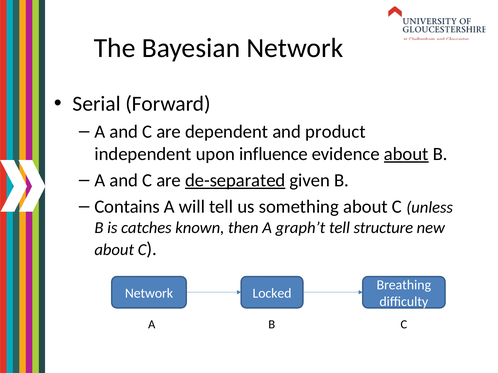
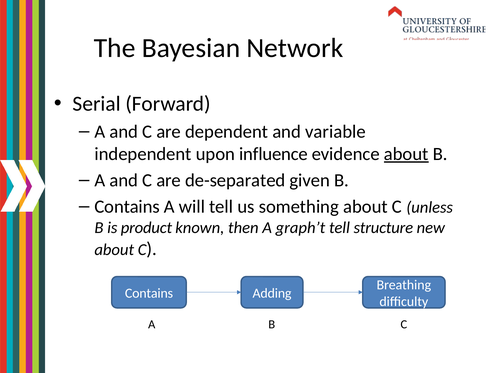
product: product -> variable (336, 132)
de-separated underline: present -> none (235, 181)
catches: catches -> product (146, 228)
Network: Network -> Contains (149, 294)
Locked: Locked -> Adding (272, 294)
